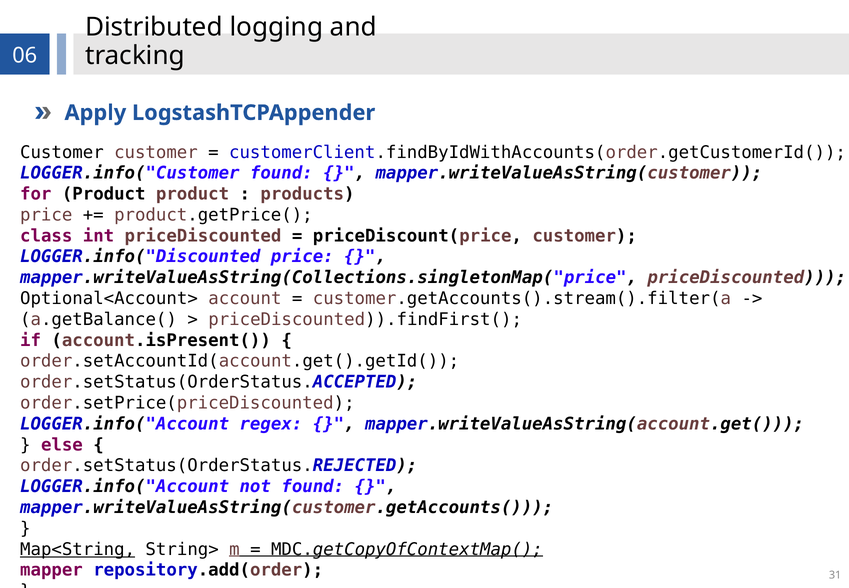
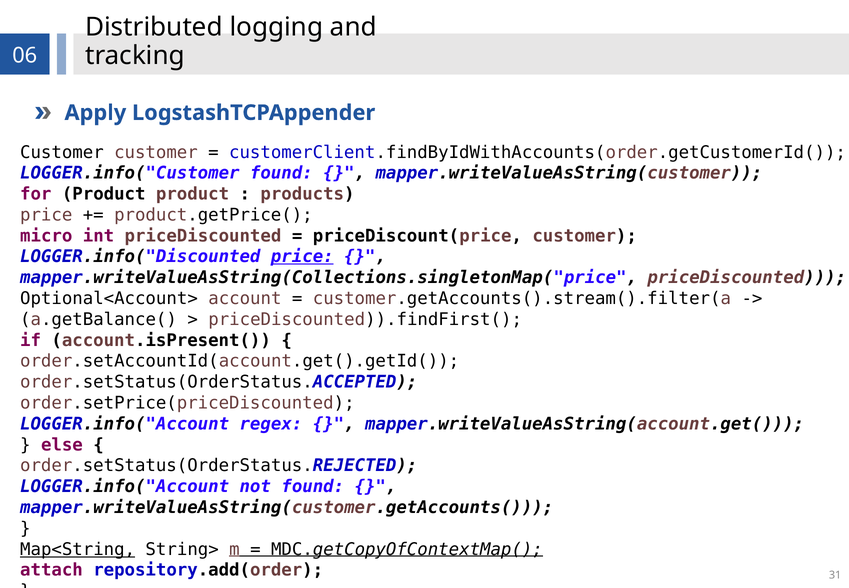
class: class -> micro (46, 236)
price underline: none -> present (302, 257)
mapper: mapper -> attach (51, 570)
